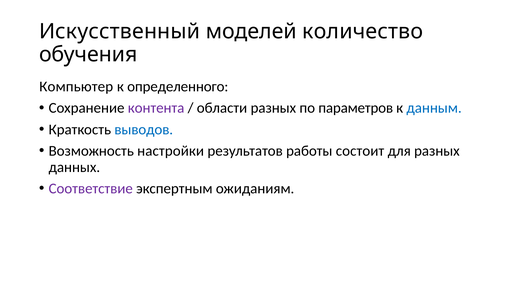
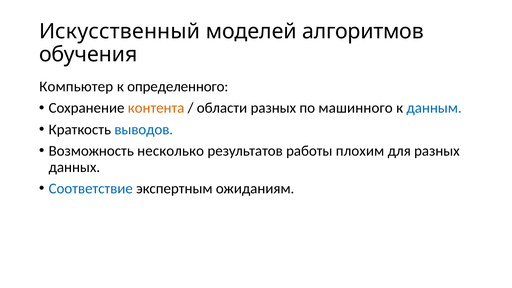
количество: количество -> алгоритмов (363, 31)
контента colour: purple -> orange (156, 108)
параметров: параметров -> машинного (356, 108)
настройки: настройки -> несколько (171, 151)
состоит: состоит -> плохим (360, 151)
Соответствие colour: purple -> blue (91, 189)
